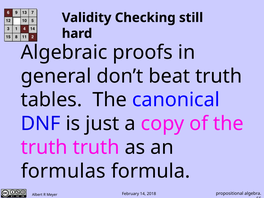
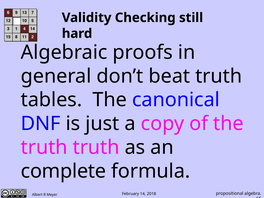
formulas: formulas -> complete (63, 171)
